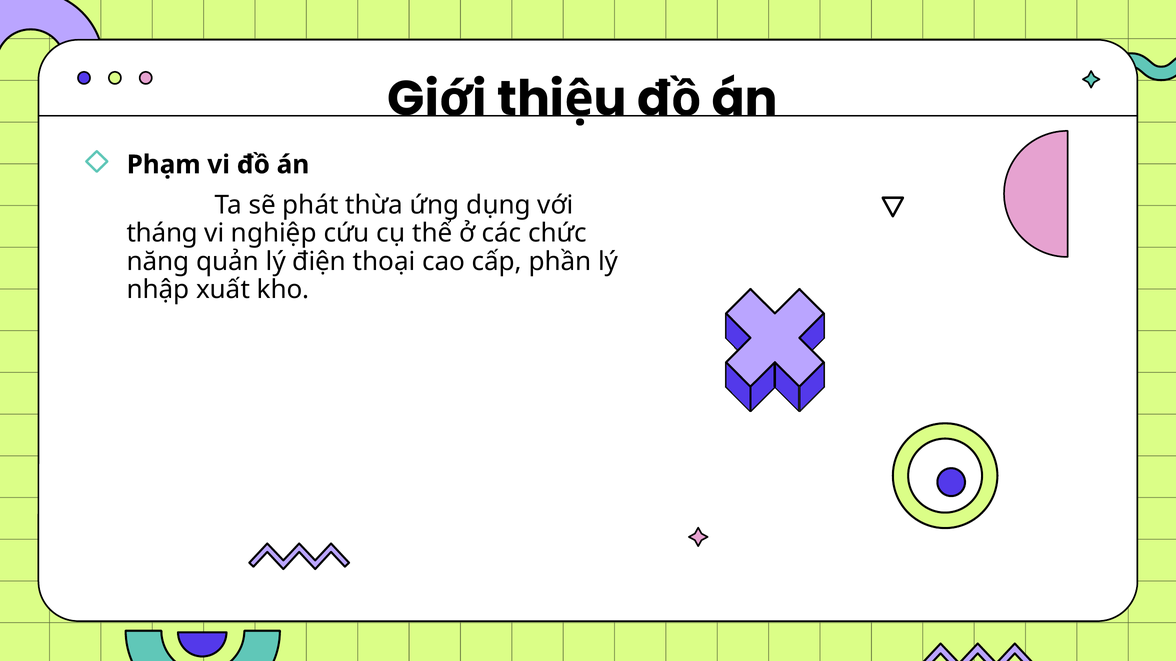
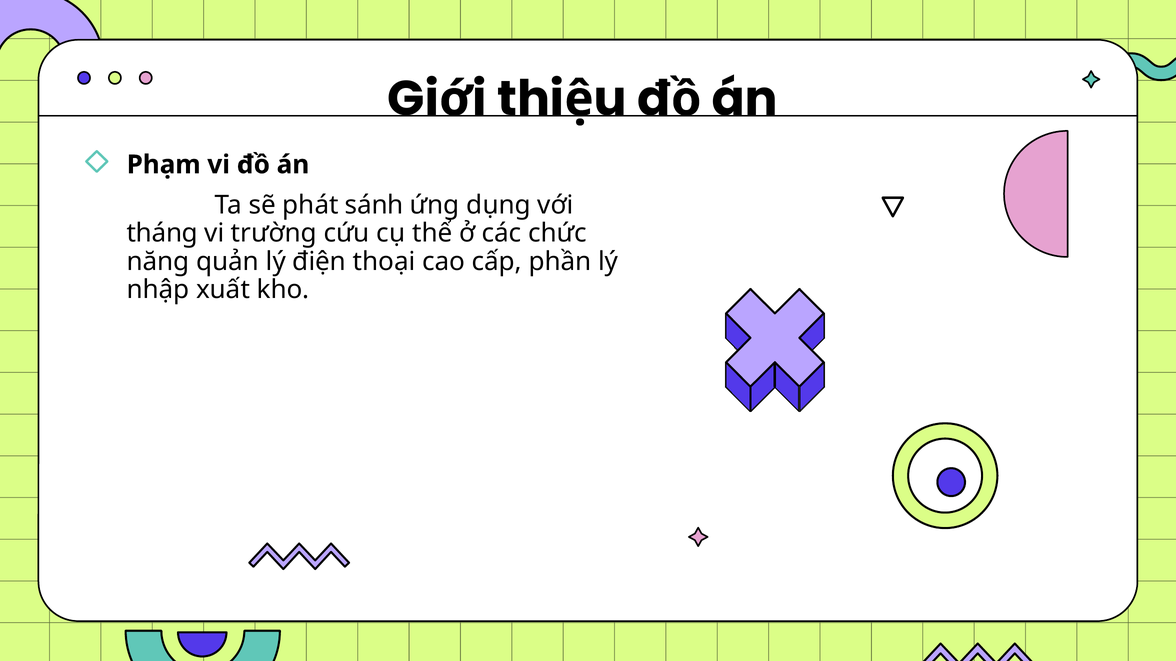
thừa: thừa -> sánh (374, 205)
nghiệp: nghiệp -> trường (274, 233)
